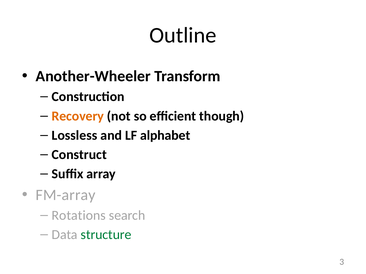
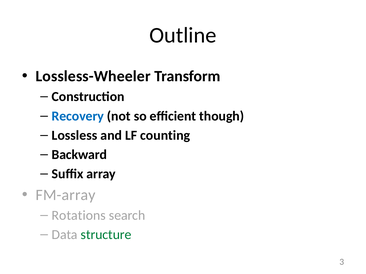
Another-Wheeler: Another-Wheeler -> Lossless-Wheeler (93, 76)
Recovery colour: orange -> blue (78, 116)
alphabet: alphabet -> counting (165, 136)
Construct: Construct -> Backward (79, 155)
